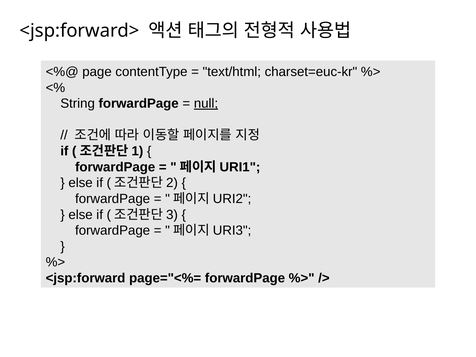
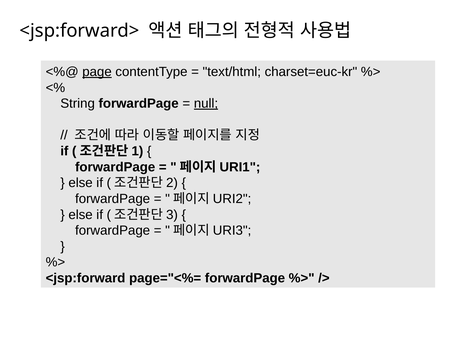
page underline: none -> present (97, 72)
